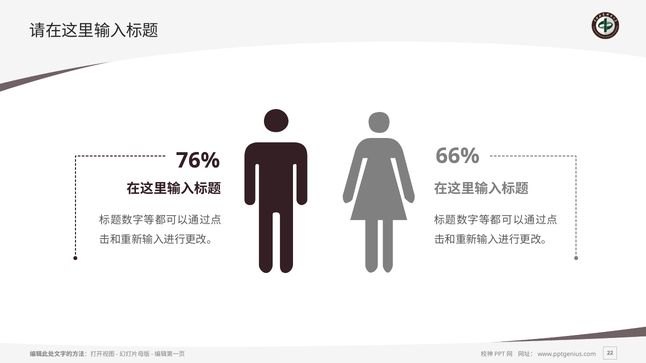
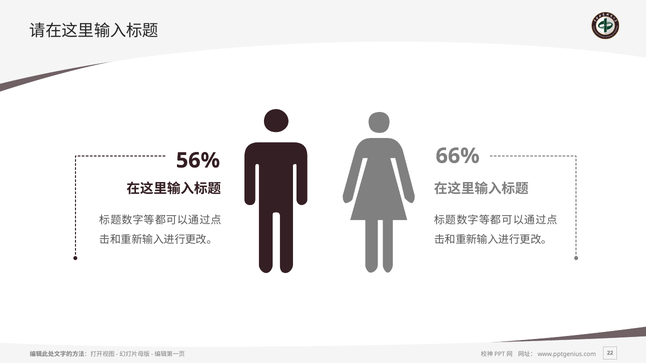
76%: 76% -> 56% (198, 161)
